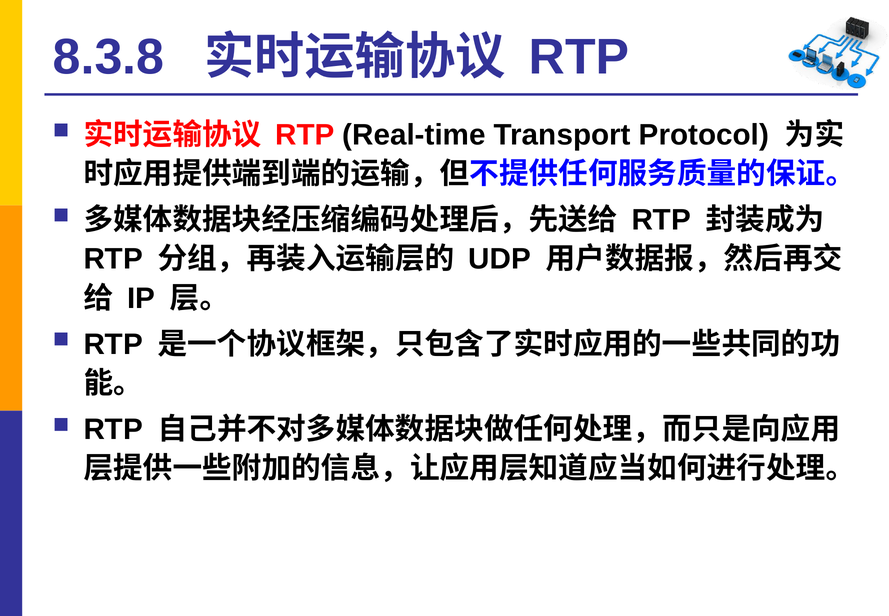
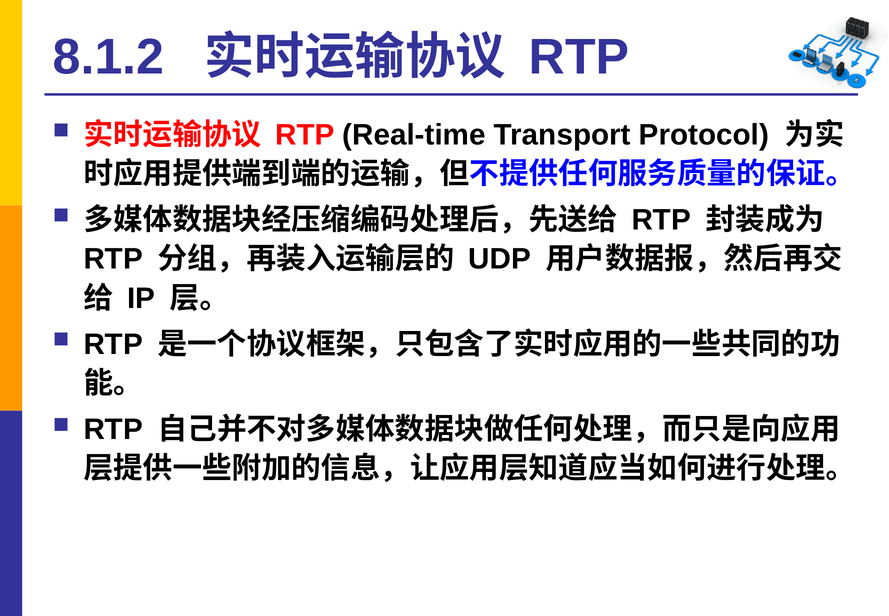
8.3.8: 8.3.8 -> 8.1.2 (108, 57)
